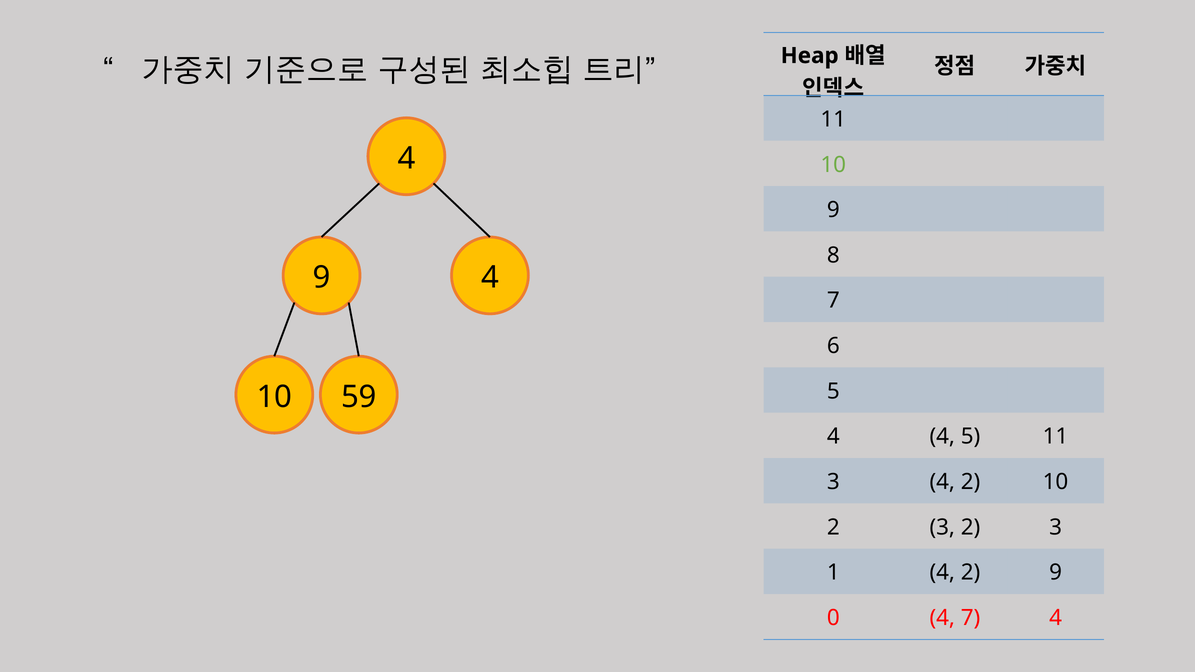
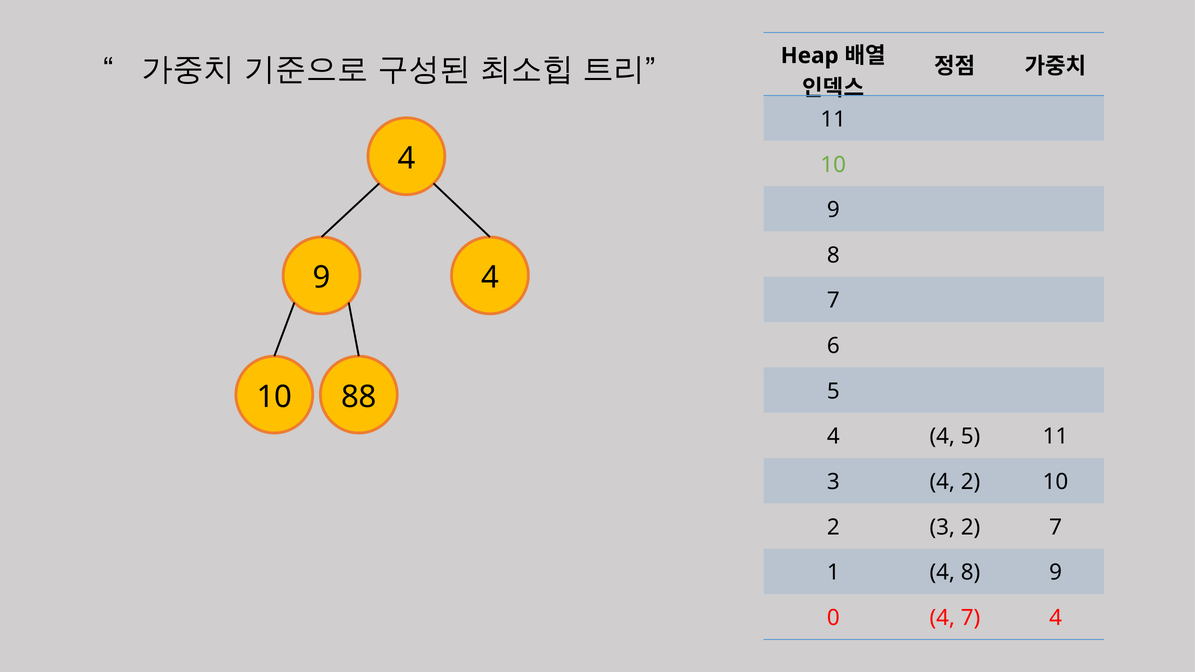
59: 59 -> 88 (359, 397)
3 2 3: 3 -> 7 (1056, 527)
1 4 2: 2 -> 8 (971, 573)
